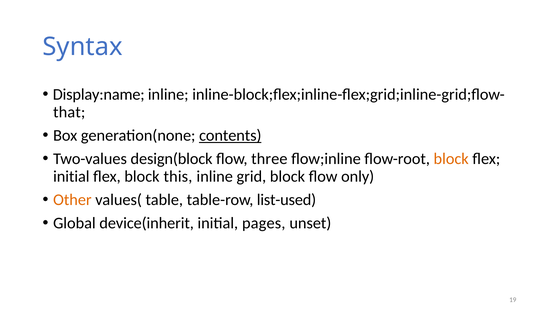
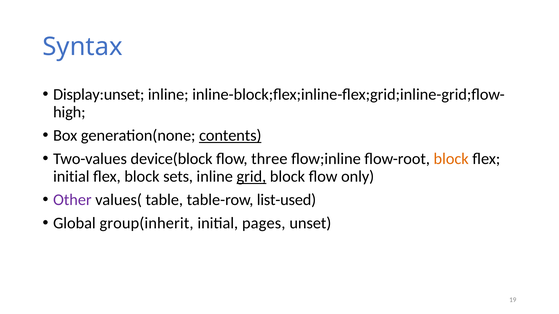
Display:name: Display:name -> Display:unset (99, 95)
that: that -> high (69, 112)
design(block: design(block -> device(block (172, 159)
this: this -> sets (178, 177)
grid underline: none -> present (251, 177)
Other colour: orange -> purple (72, 200)
device(inherit: device(inherit -> group(inherit (147, 223)
